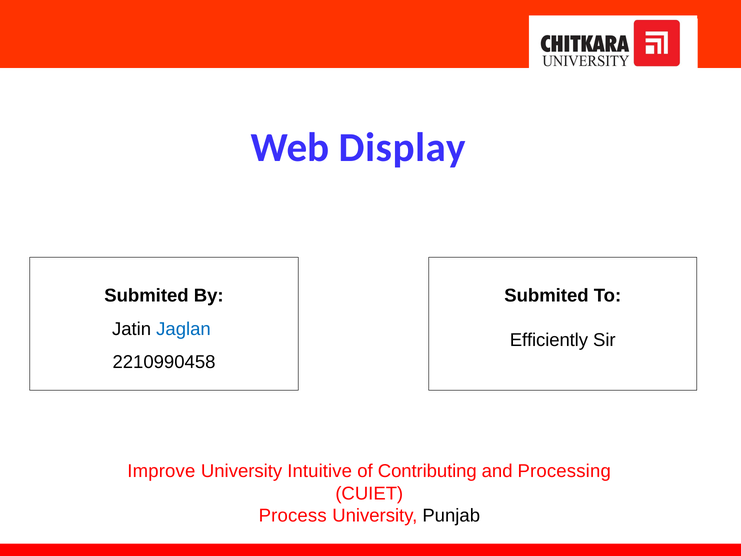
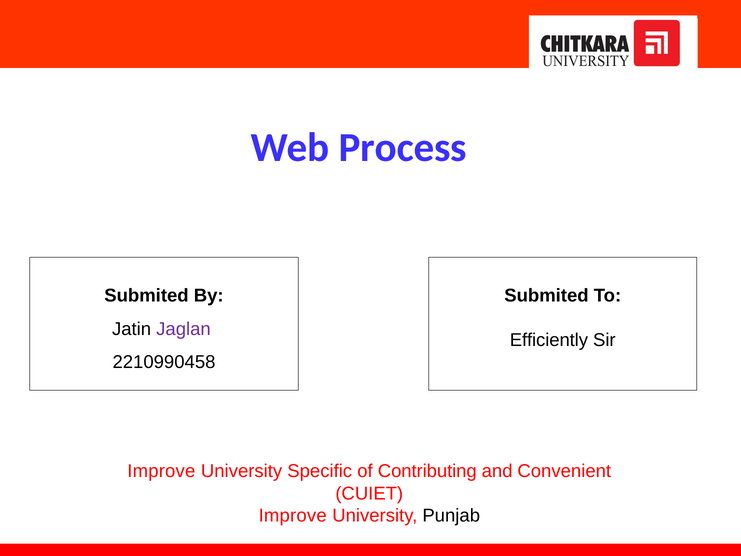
Display: Display -> Process (403, 147)
Jaglan colour: blue -> purple (184, 329)
Intuitive: Intuitive -> Specific (320, 471)
Processing: Processing -> Convenient (564, 471)
Process: Process -> Improve (293, 516)
